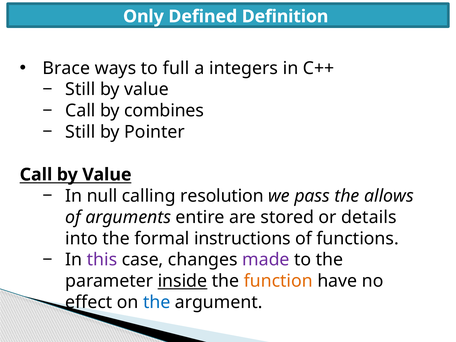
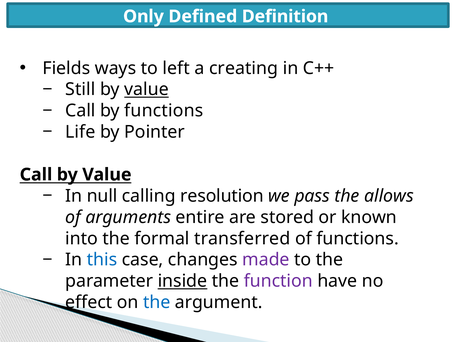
Brace: Brace -> Fields (66, 68)
full: full -> left (176, 68)
integers: integers -> creating (244, 68)
value underline: none -> present (146, 89)
by combines: combines -> functions (164, 111)
Still: Still -> Life (80, 132)
details: details -> known (369, 217)
instructions: instructions -> transferred (242, 239)
this colour: purple -> blue (102, 260)
function colour: orange -> purple (278, 281)
